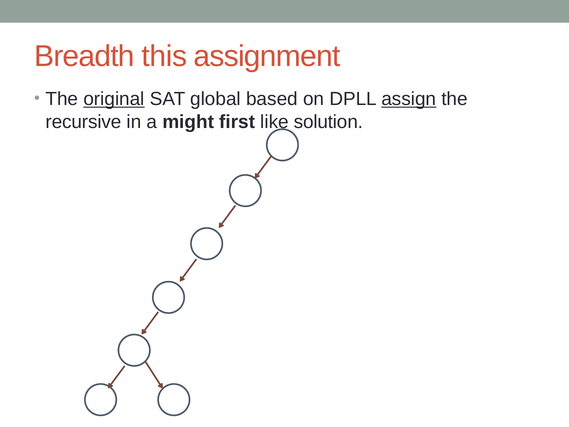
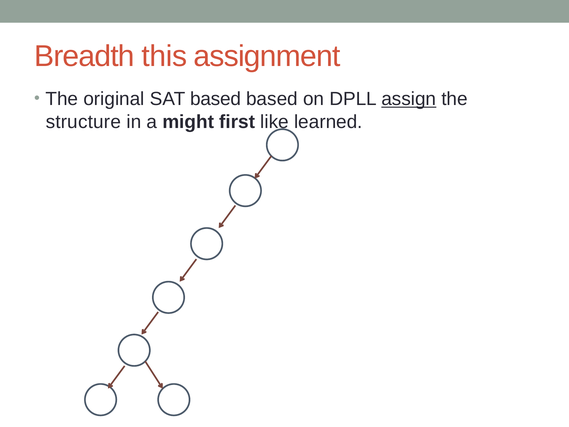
original underline: present -> none (114, 99)
SAT global: global -> based (216, 99)
recursive: recursive -> structure (83, 122)
solution: solution -> learned (328, 122)
